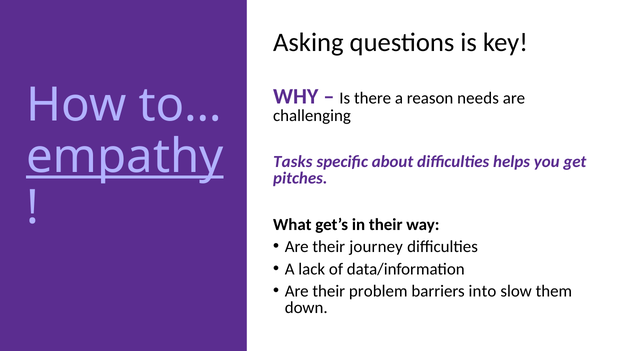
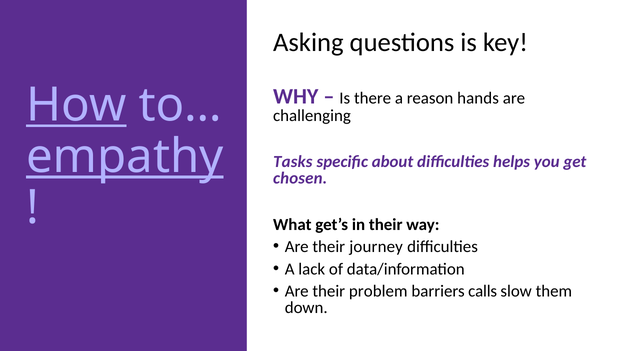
needs: needs -> hands (478, 98)
How underline: none -> present (76, 105)
pitches: pitches -> chosen (300, 178)
into: into -> calls (483, 291)
